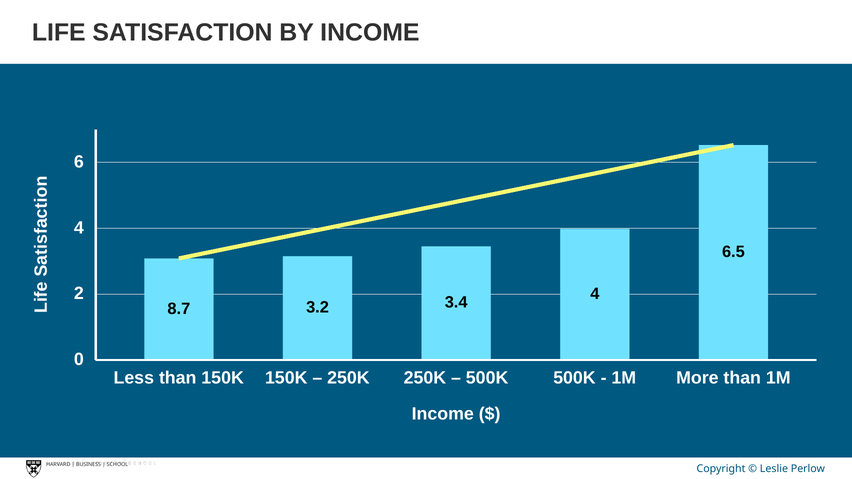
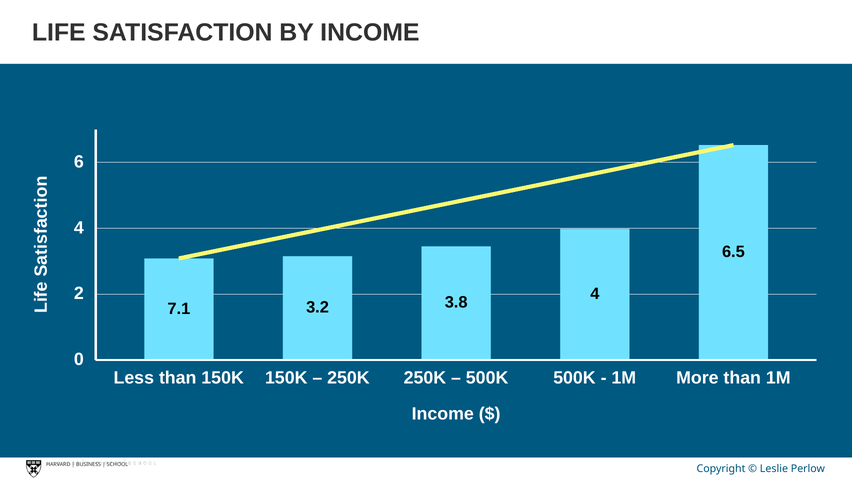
8.7: 8.7 -> 7.1 (179, 309)
3.4: 3.4 -> 3.8 (456, 303)
